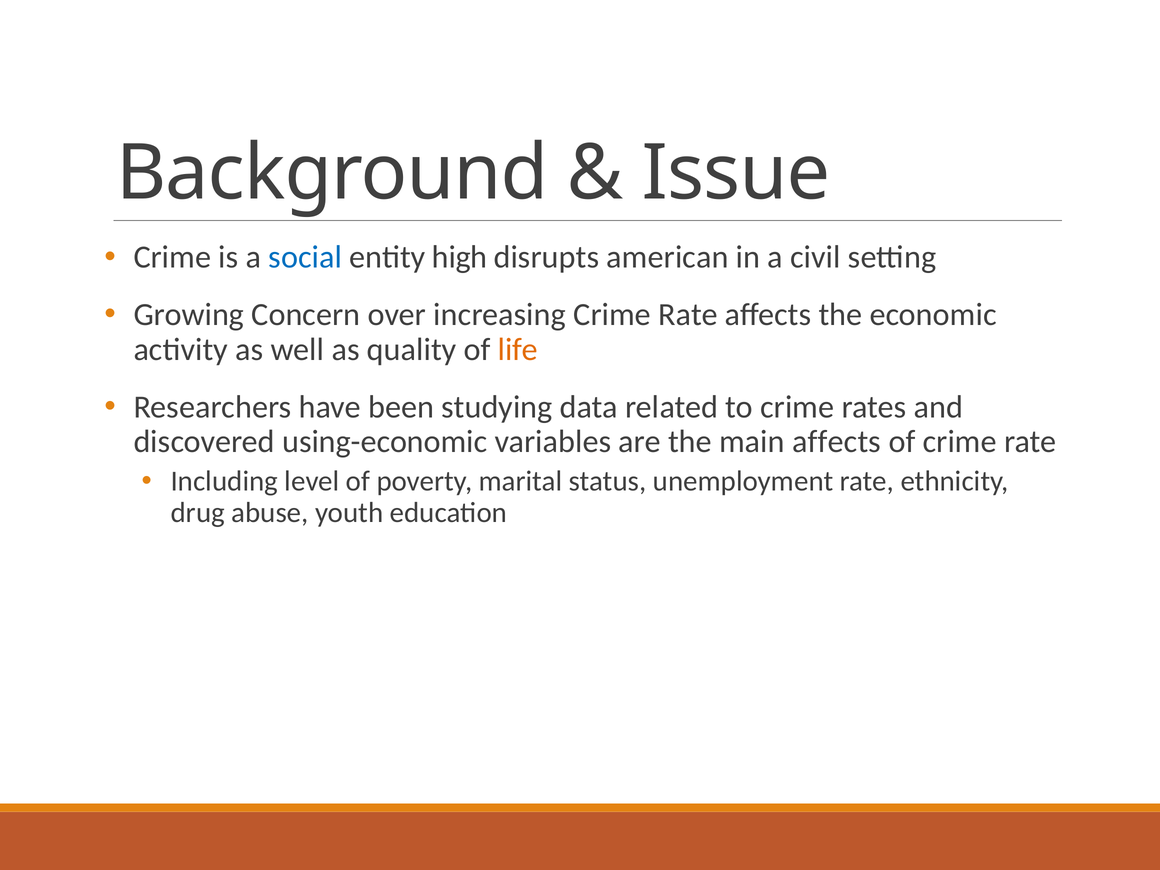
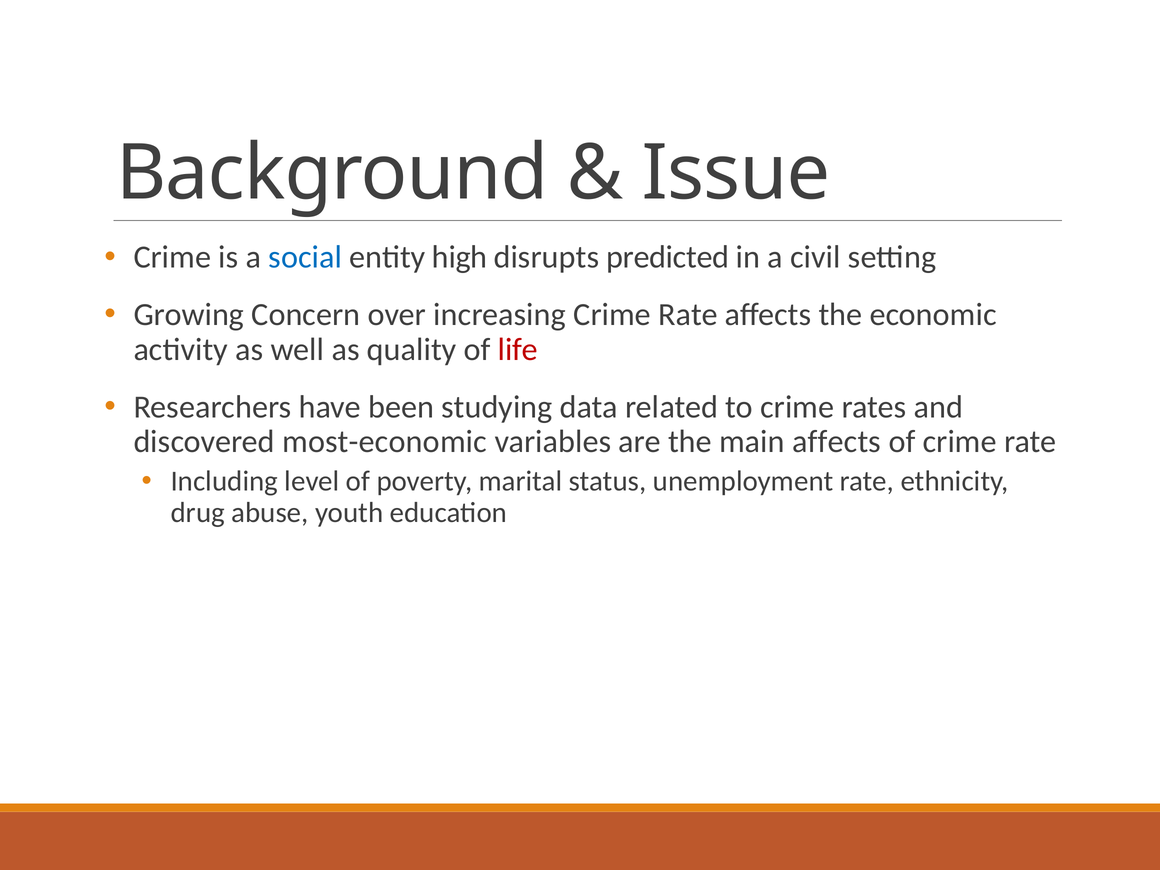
american: american -> predicted (668, 257)
life colour: orange -> red (518, 349)
using-economic: using-economic -> most-economic (385, 442)
